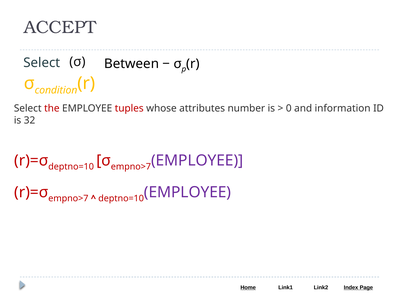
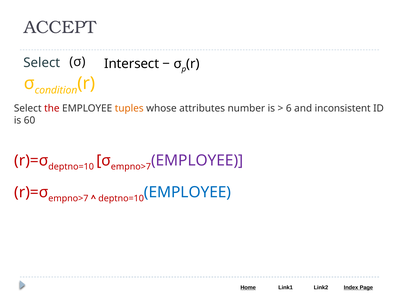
Between: Between -> Intersect (132, 64)
tuples colour: red -> orange (129, 108)
0: 0 -> 6 (289, 108)
information: information -> inconsistent (343, 108)
32: 32 -> 60 (30, 120)
EMPLOYEE colour: purple -> blue (188, 192)
